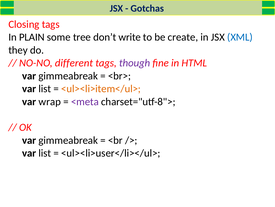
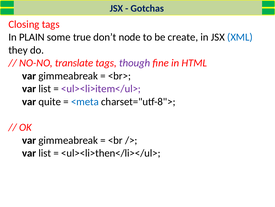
tree: tree -> true (82, 37)
write: write -> node (130, 37)
different: different -> translate (74, 63)
<ul><li>item</ul> colour: orange -> purple (101, 88)
wrap: wrap -> quite (50, 101)
<meta colour: purple -> blue (85, 101)
<ul><li>user</li></ul>: <ul><li>user</li></ul> -> <ul><li>then</li></ul> (111, 153)
